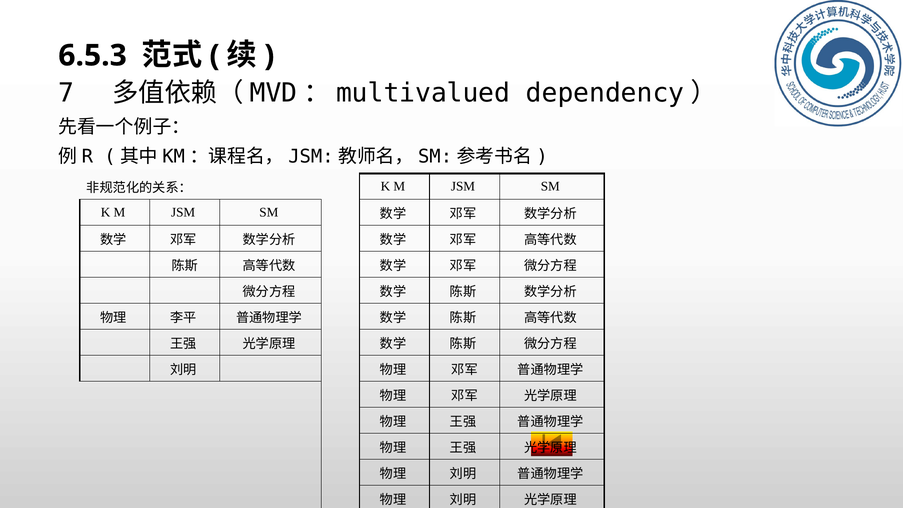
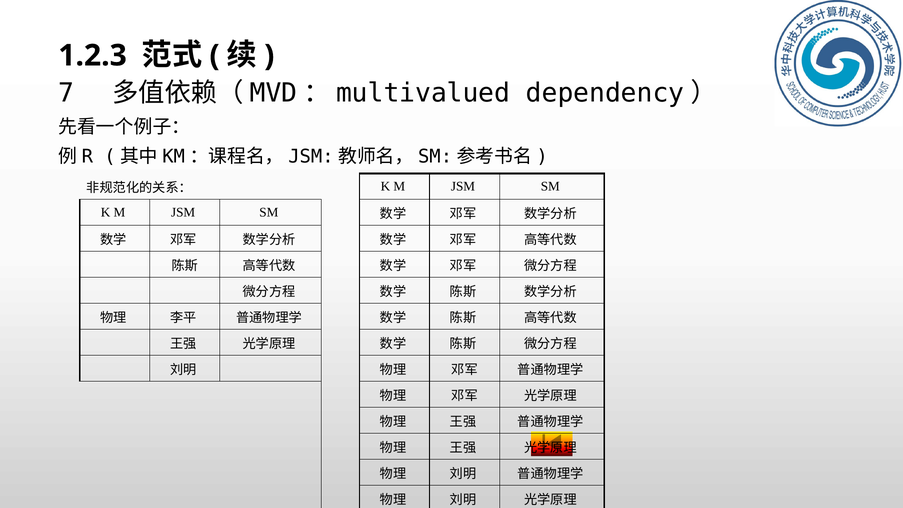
6.5.3: 6.5.3 -> 1.2.3 (93, 56)
